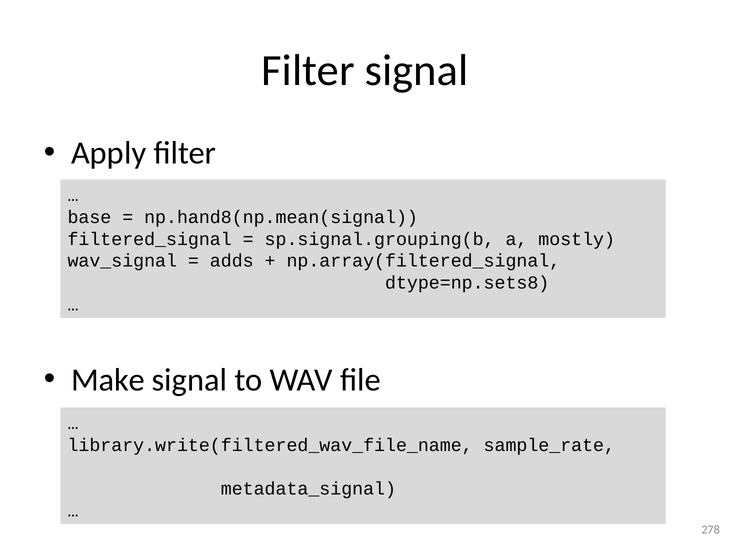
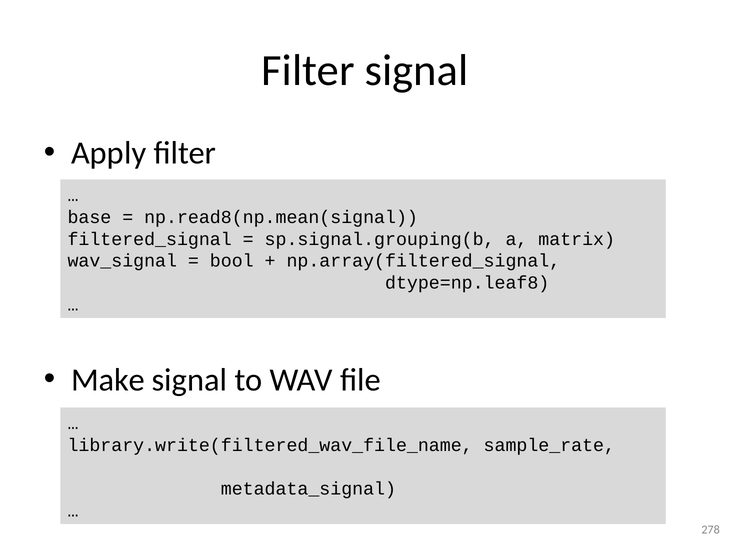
np.hand8(np.mean(signal: np.hand8(np.mean(signal -> np.read8(np.mean(signal (281, 217)
mostly: mostly -> matrix (577, 239)
adds: adds -> bool (232, 261)
dtype=np.sets8: dtype=np.sets8 -> dtype=np.leaf8 (467, 283)
